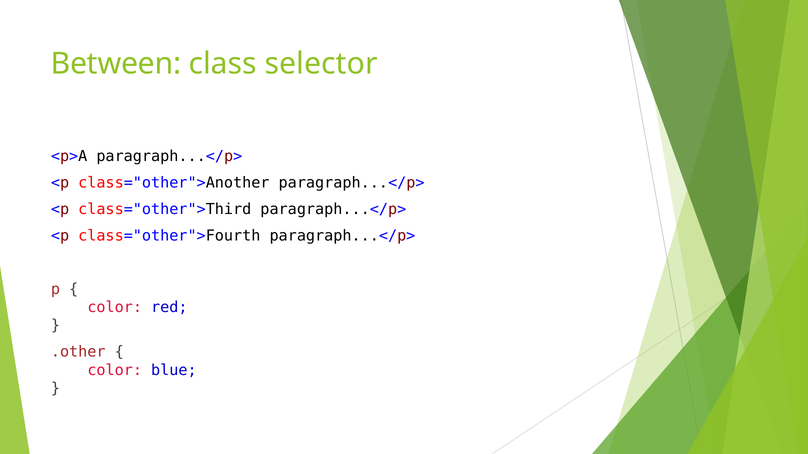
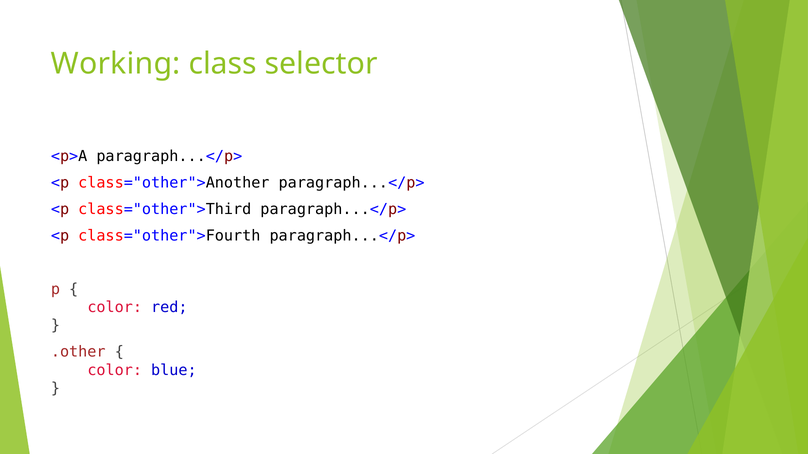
Between: Between -> Working (116, 64)
